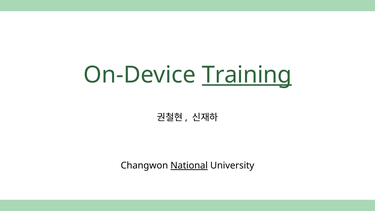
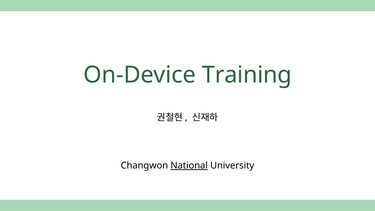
Training underline: present -> none (247, 75)
